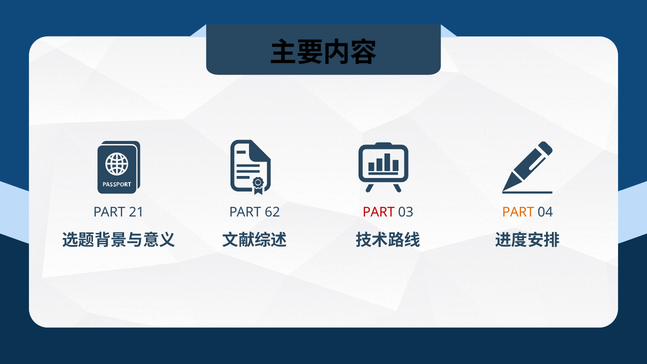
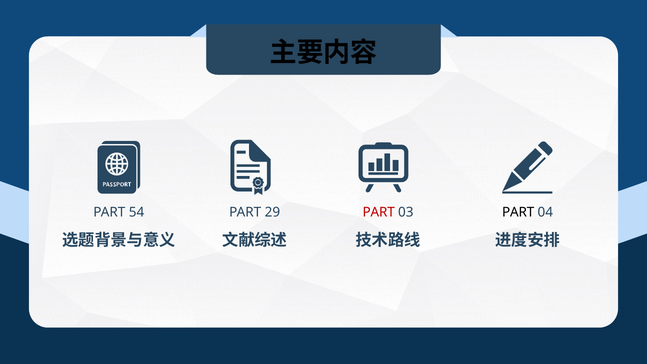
21: 21 -> 54 (137, 212)
62: 62 -> 29 (272, 212)
PART colour: orange -> black (518, 212)
